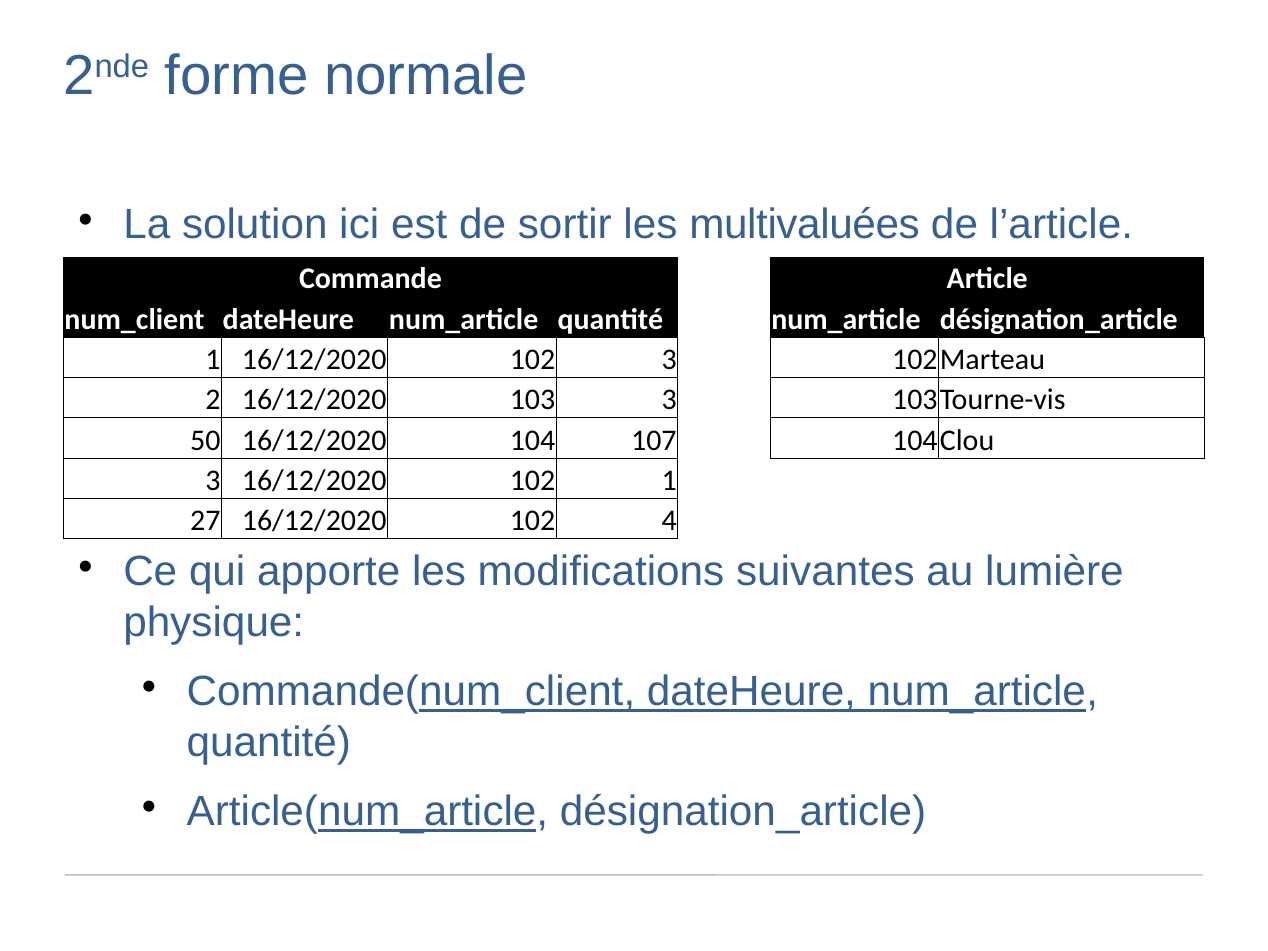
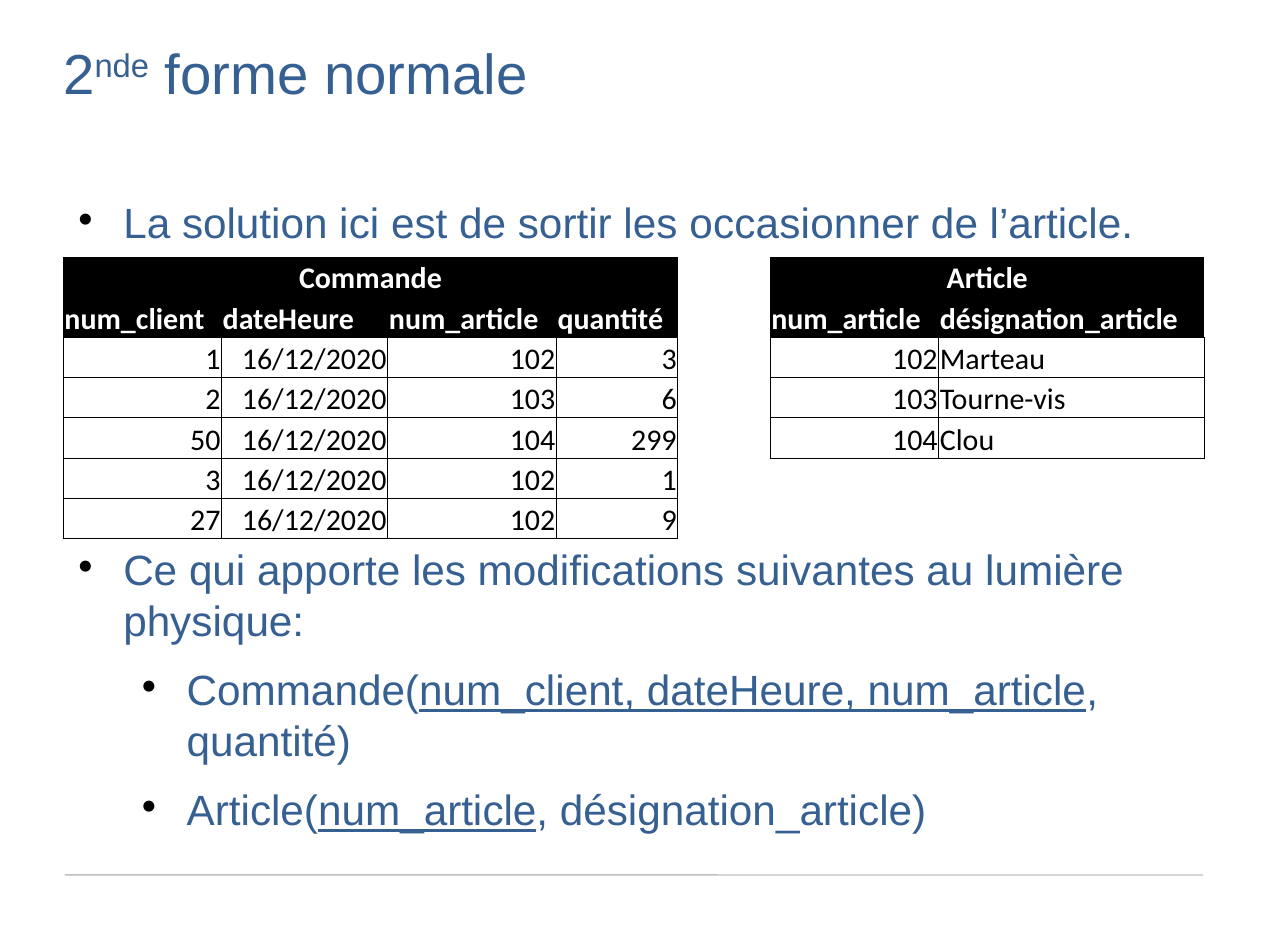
multivaluées: multivaluées -> occasionner (804, 225)
103 3: 3 -> 6 (669, 400)
107: 107 -> 299 (654, 440)
4: 4 -> 9 (669, 521)
